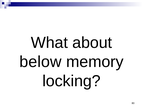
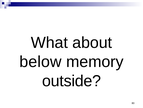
locking: locking -> outside (72, 80)
